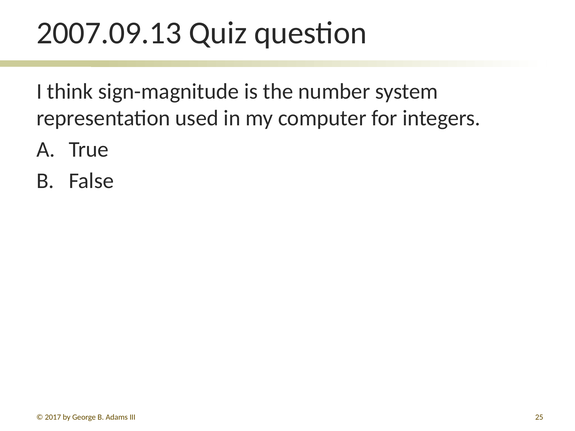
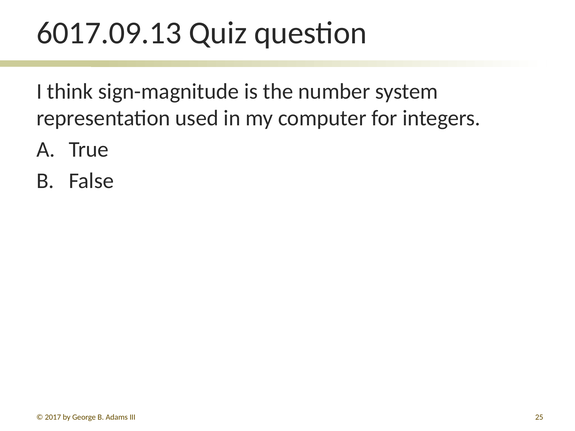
2007.09.13: 2007.09.13 -> 6017.09.13 (109, 33)
